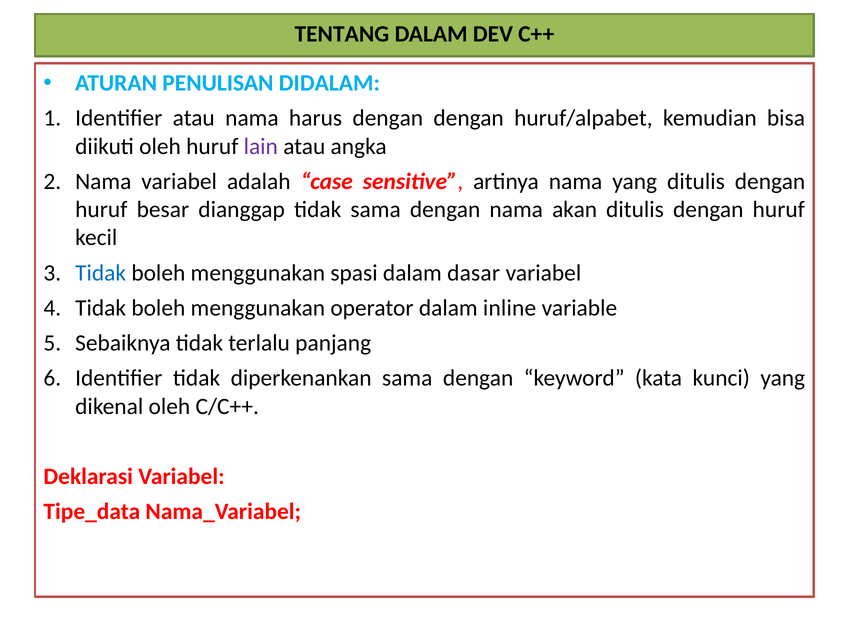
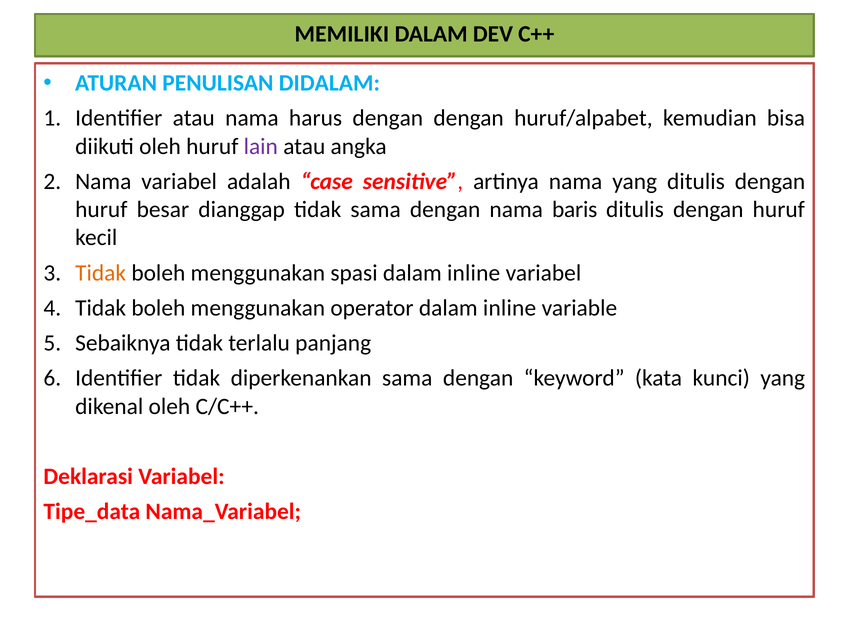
TENTANG: TENTANG -> MEMILIKI (342, 34)
akan: akan -> baris (575, 209)
Tidak colour: blue -> orange (101, 273)
spasi dalam dasar: dasar -> inline (474, 273)
